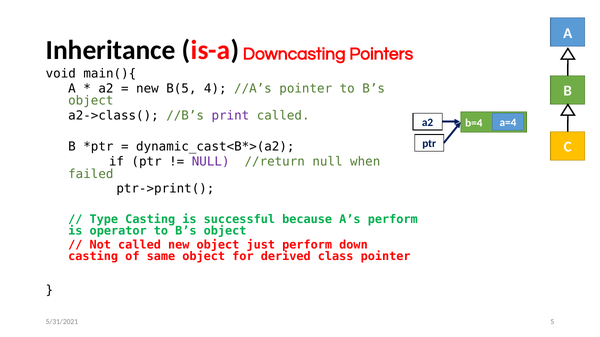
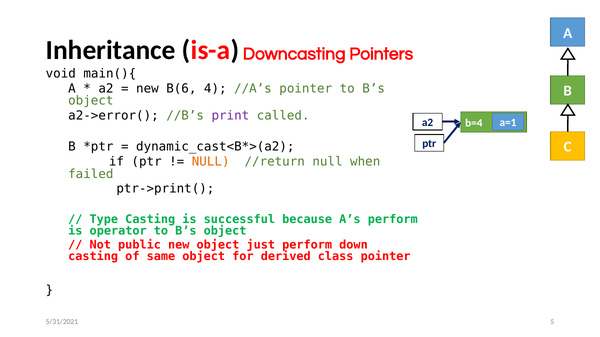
B(5: B(5 -> B(6 (181, 89)
a2->class(: a2->class( -> a2->error( (113, 116)
a=4: a=4 -> a=1 (508, 123)
NULL colour: purple -> orange (211, 162)
Not called: called -> public (140, 245)
